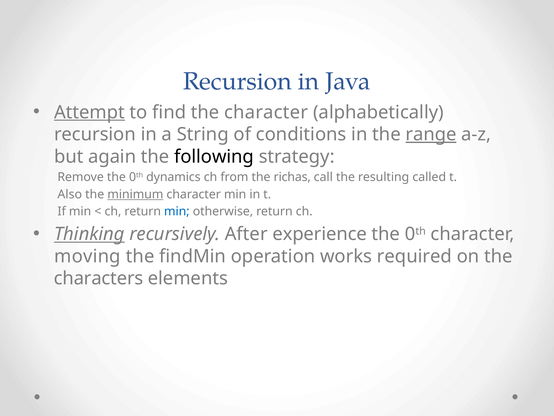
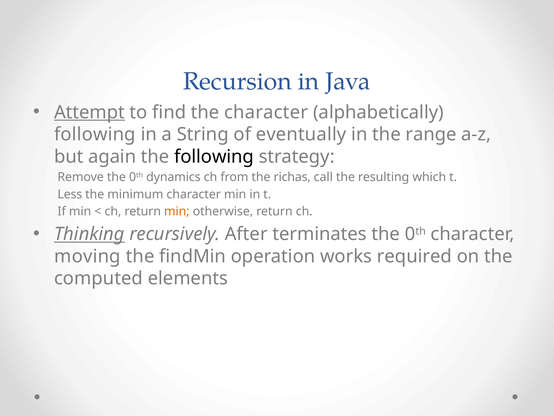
recursion: recursion -> following (95, 134)
conditions: conditions -> eventually (301, 134)
range underline: present -> none (431, 134)
called: called -> which (429, 177)
Also: Also -> Less (70, 194)
minimum underline: present -> none (135, 194)
min colour: blue -> orange (177, 211)
experience: experience -> terminates (320, 234)
characters: characters -> computed (98, 278)
